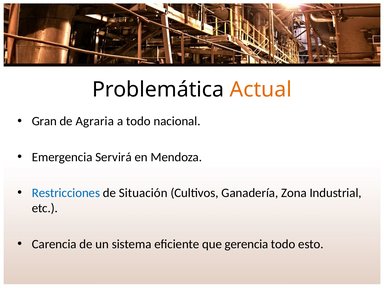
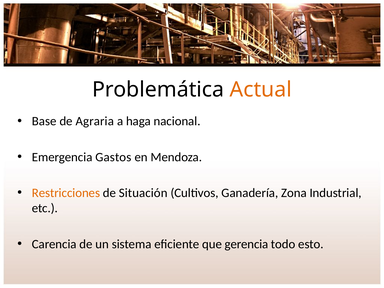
Gran: Gran -> Base (44, 121)
a todo: todo -> haga (138, 121)
Servirá: Servirá -> Gastos (113, 157)
Restricciones colour: blue -> orange (66, 193)
